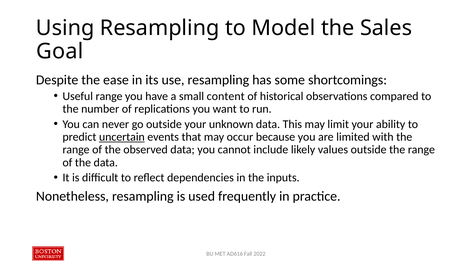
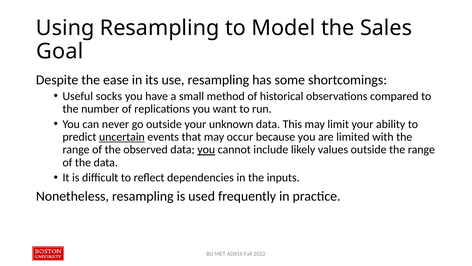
Useful range: range -> socks (109, 96)
content: content -> method (226, 96)
you underline: none -> present (206, 149)
